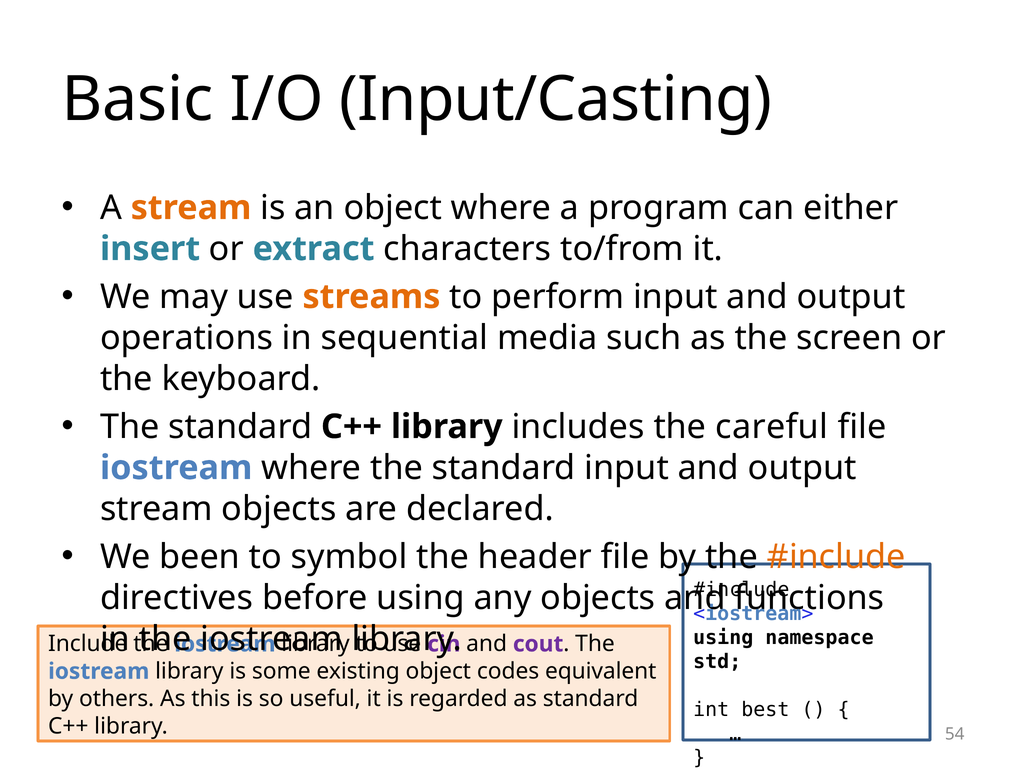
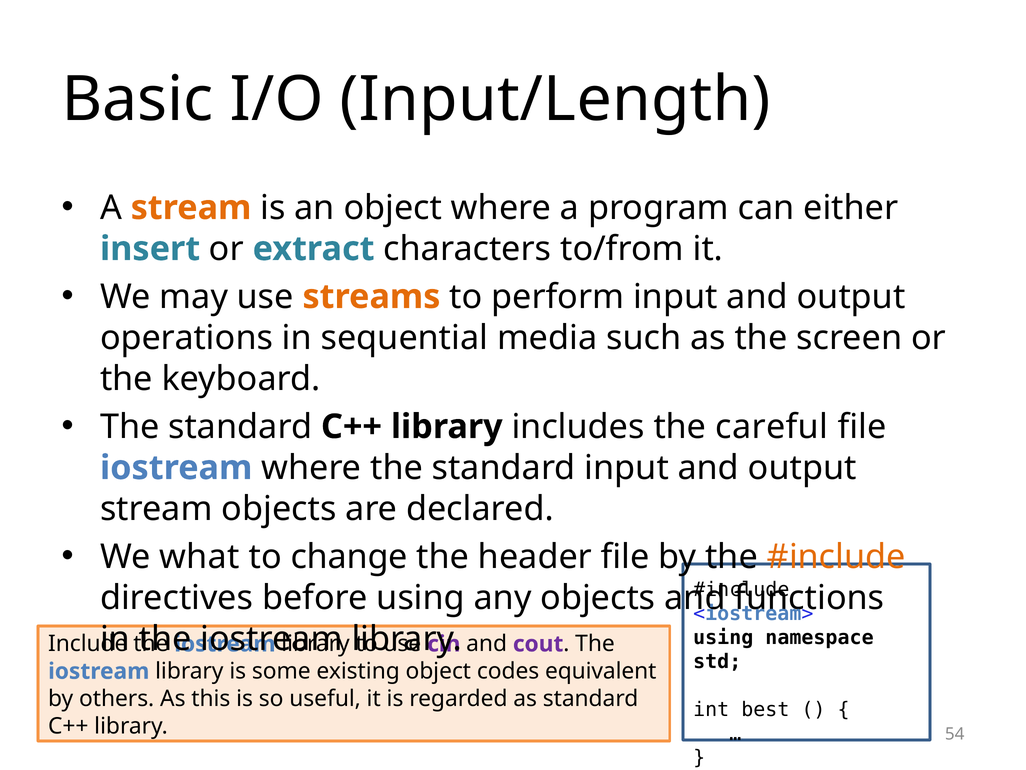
Input/Casting: Input/Casting -> Input/Length (555, 99)
been: been -> what (199, 556)
symbol: symbol -> change (349, 556)
